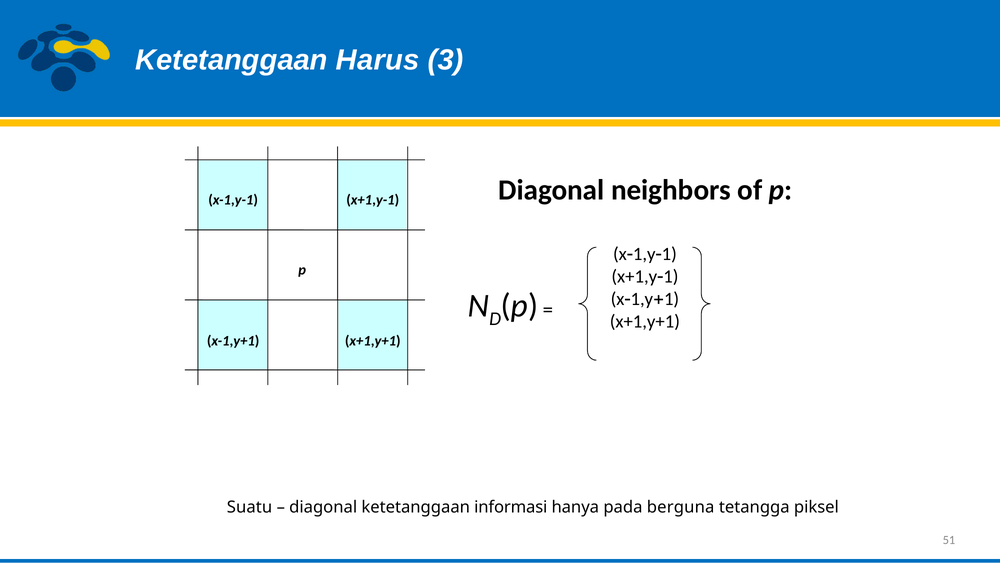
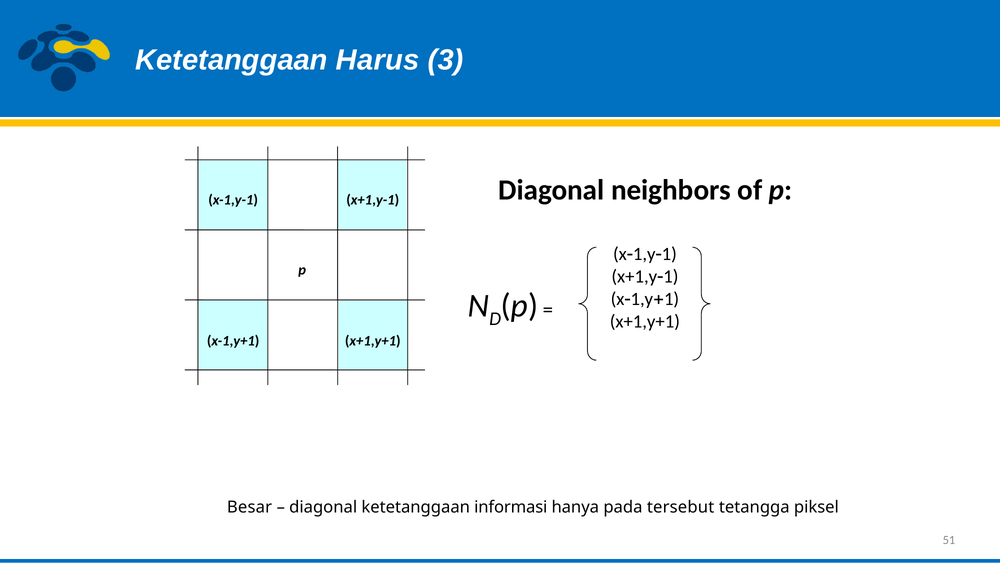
Suatu: Suatu -> Besar (250, 507)
berguna: berguna -> tersebut (681, 507)
